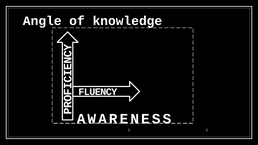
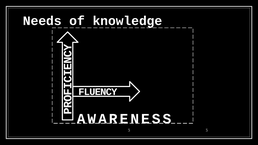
Angle: Angle -> Needs (42, 21)
